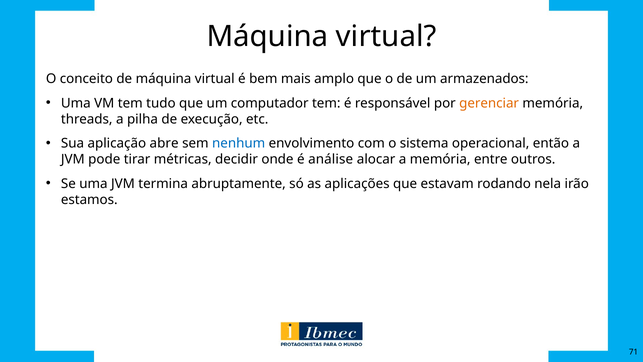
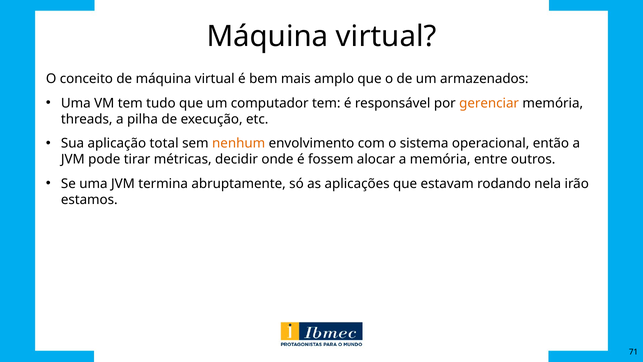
abre: abre -> total (164, 143)
nenhum colour: blue -> orange (239, 143)
análise: análise -> fossem (331, 159)
